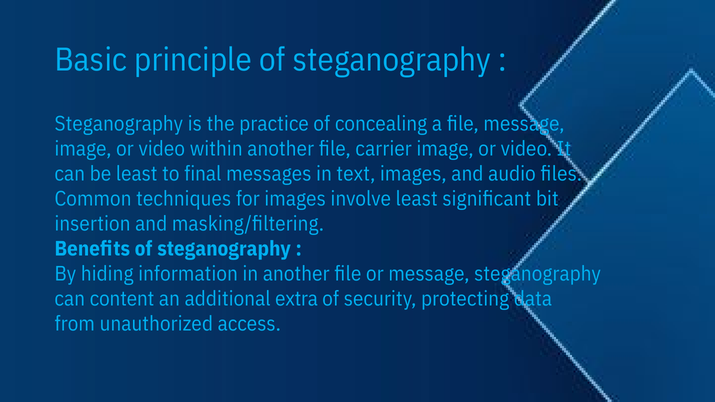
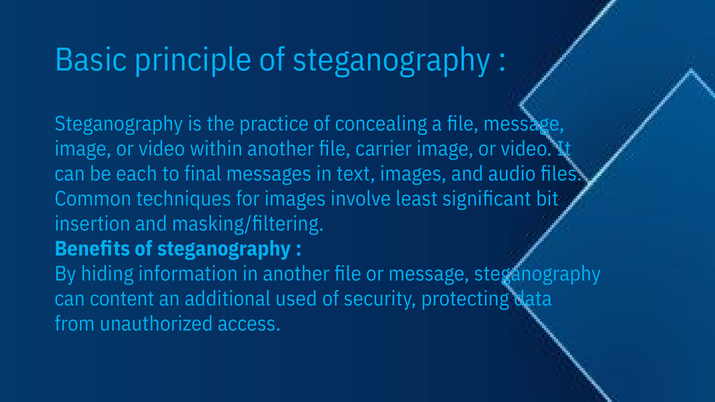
be least: least -> each (137, 174)
extra: extra -> used (296, 299)
